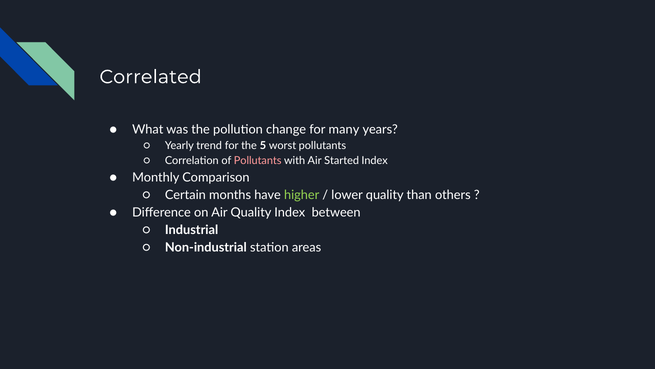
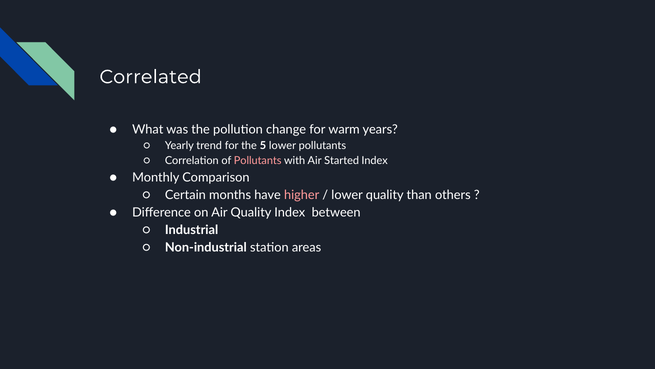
many: many -> warm (344, 129)
5 worst: worst -> lower (283, 146)
higher colour: light green -> pink (302, 195)
